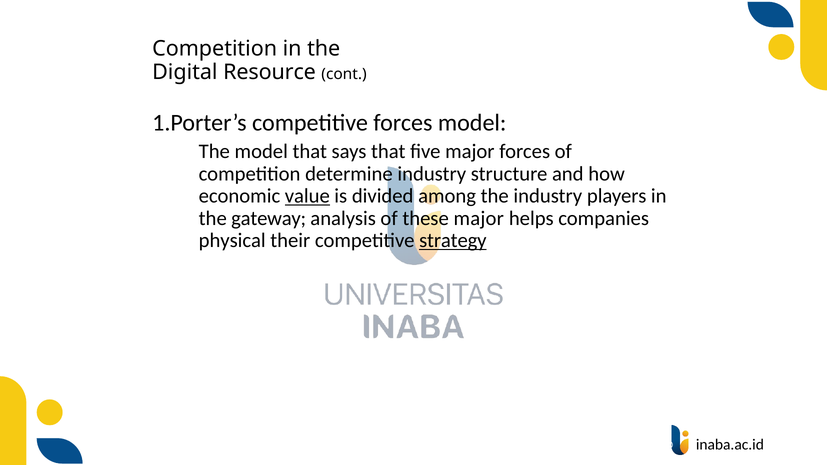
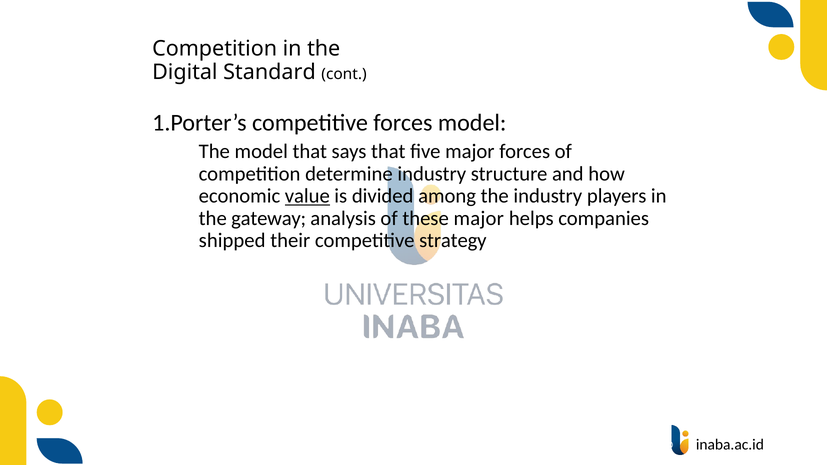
Resource: Resource -> Standard (269, 72)
physical: physical -> shipped (232, 241)
strategy underline: present -> none (453, 241)
